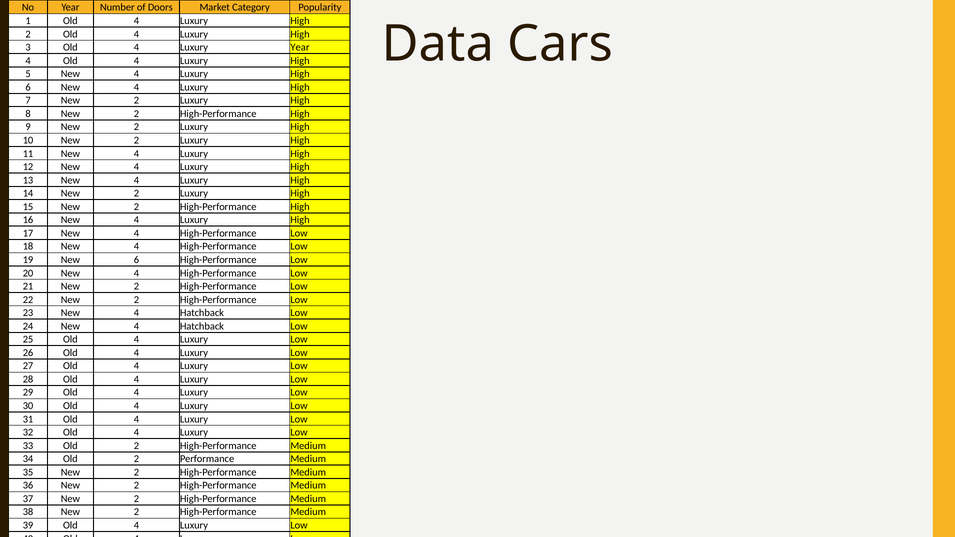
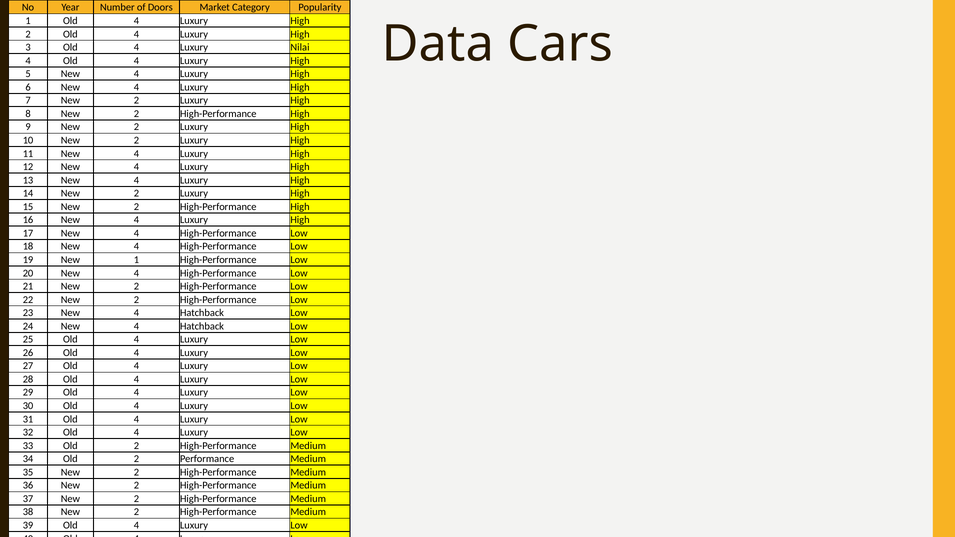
Luxury Year: Year -> Nilai (300, 47)
New 6: 6 -> 1 (136, 260)
